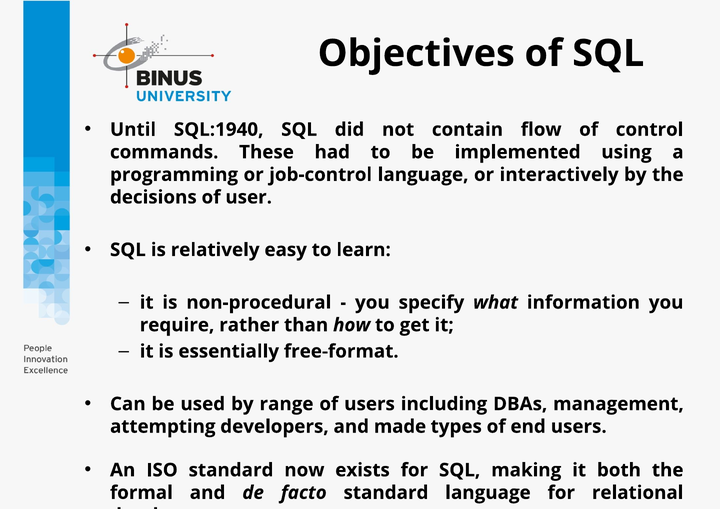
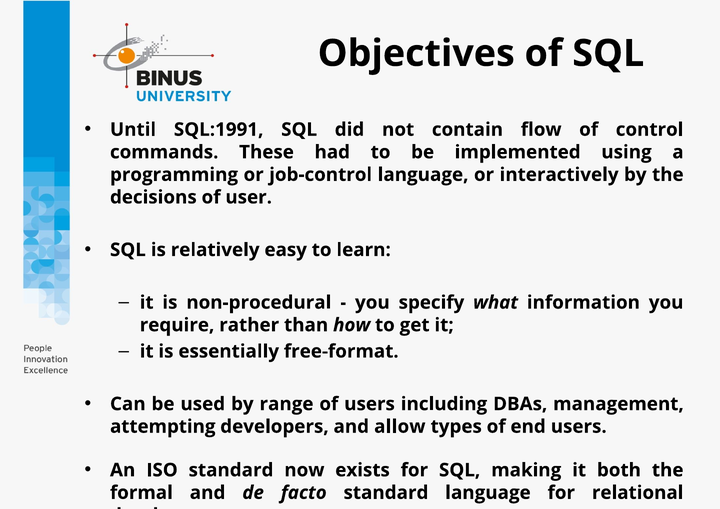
SQL:1940: SQL:1940 -> SQL:1991 (219, 130)
made: made -> allow (400, 427)
